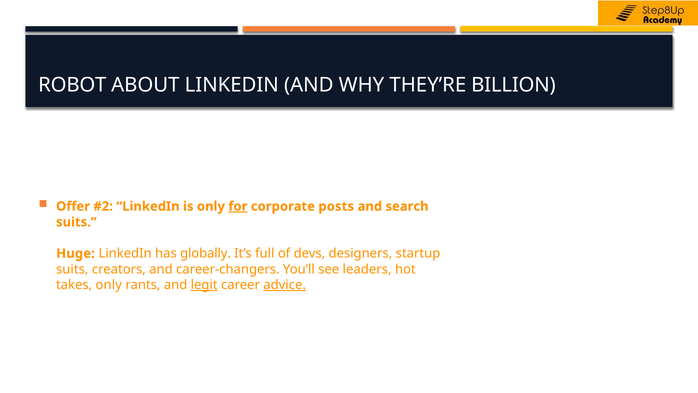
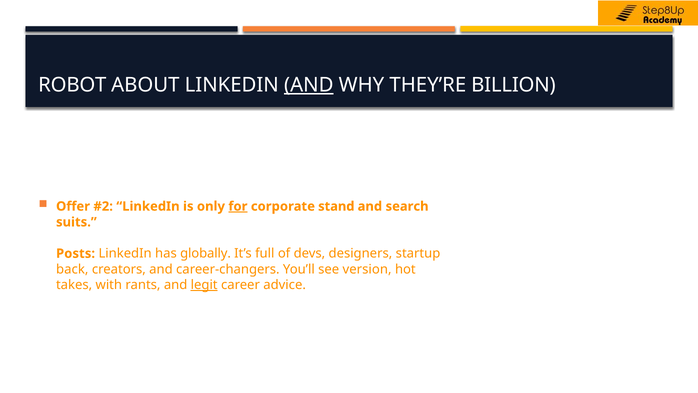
AND underline: none -> present (309, 85)
posts: posts -> stand (336, 206)
Huge: Huge -> Posts (76, 253)
suits: suits -> back (72, 269)
leaders: leaders -> version (367, 269)
takes only: only -> with (109, 285)
advice underline: present -> none (285, 285)
